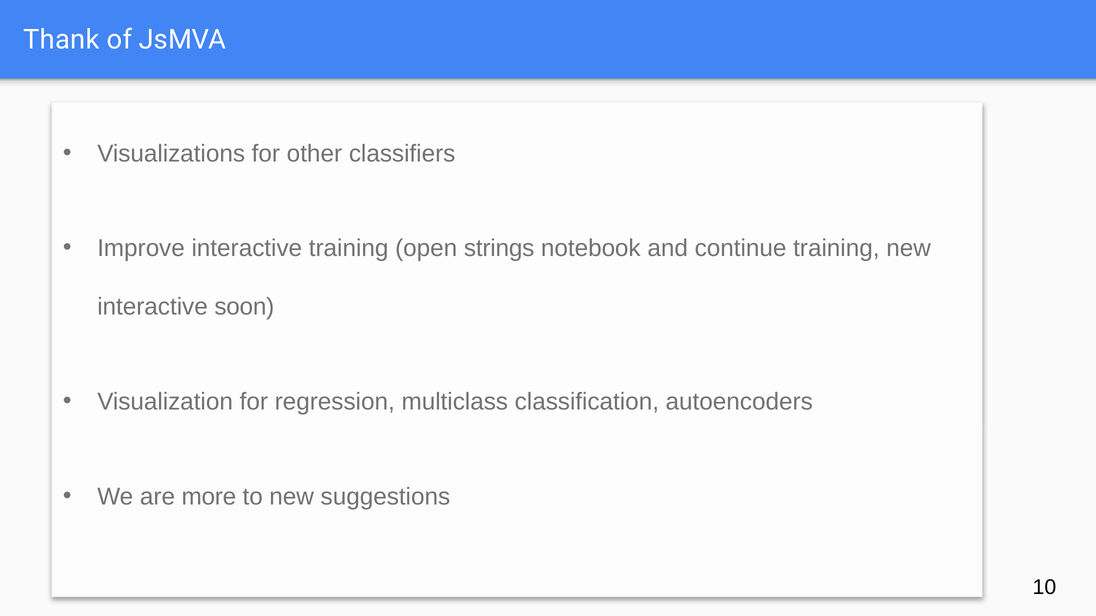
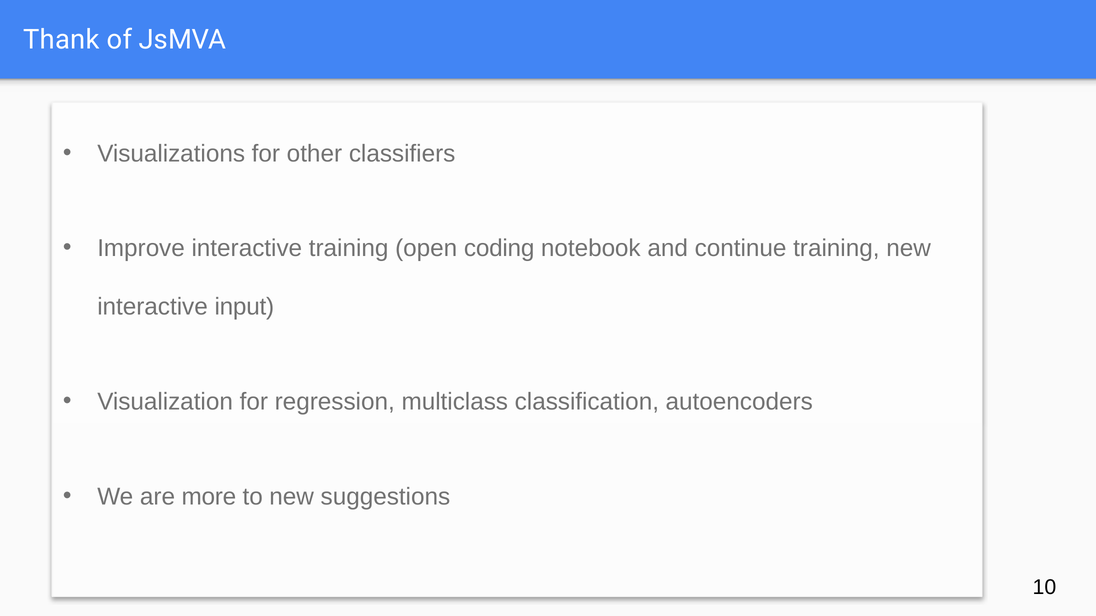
strings: strings -> coding (499, 249)
soon: soon -> input (244, 307)
